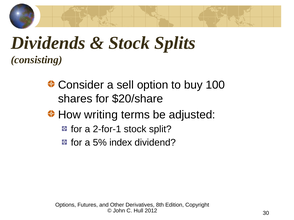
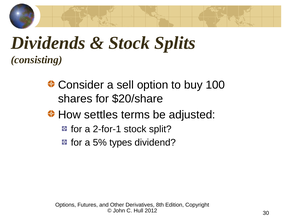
writing: writing -> settles (101, 115)
index: index -> types (121, 143)
